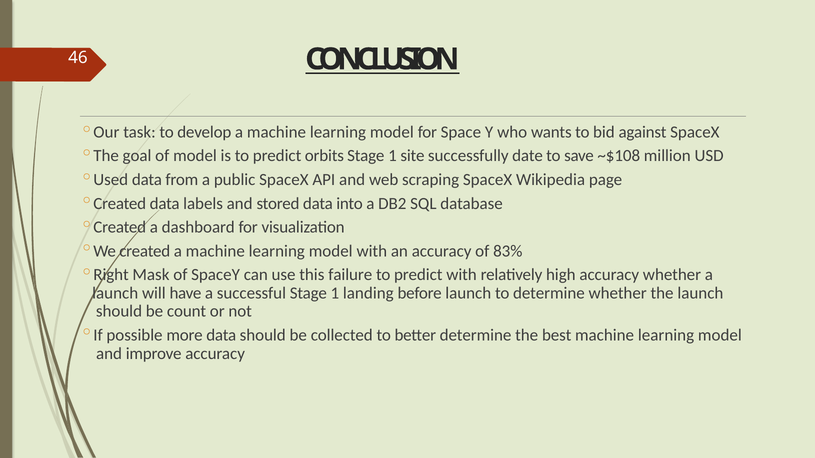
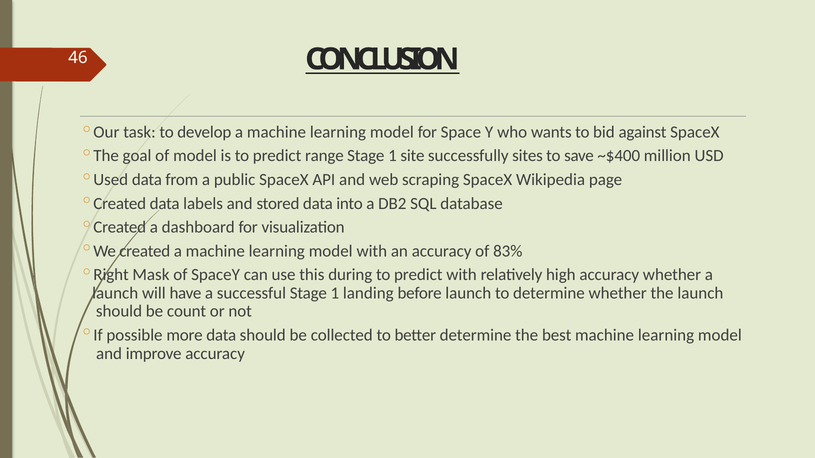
orbits: orbits -> range (324, 156)
date: date -> sites (528, 156)
~$108: ~$108 -> ~$400 (619, 156)
failure: failure -> during (350, 275)
